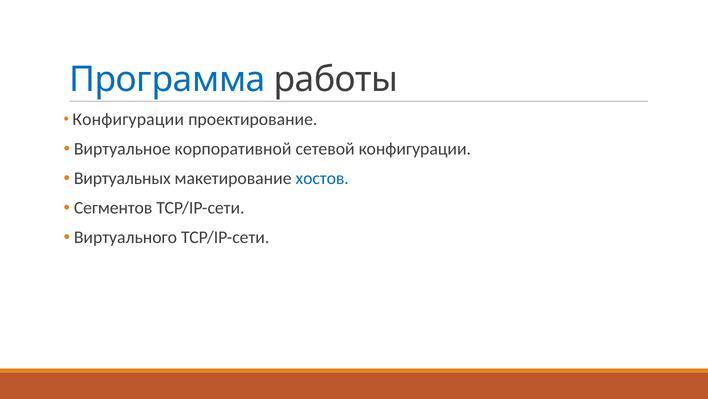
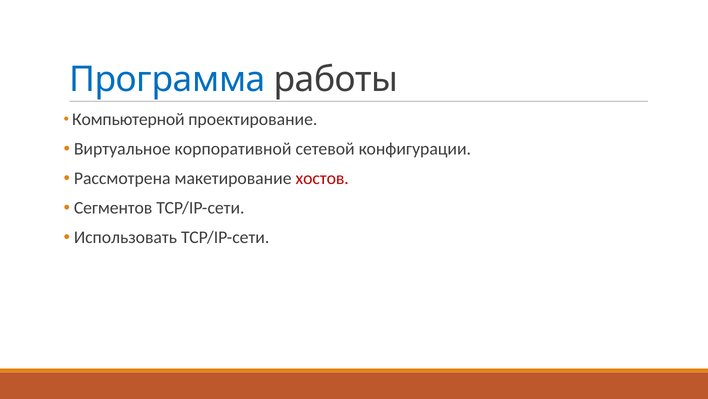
Конфигурации: Конфигурации -> Компьютерной (128, 119)
Виртуальных: Виртуальных -> Рассмотрена (122, 178)
хостов colour: blue -> red (322, 178)
Виртуального: Виртуального -> Использовать (125, 237)
